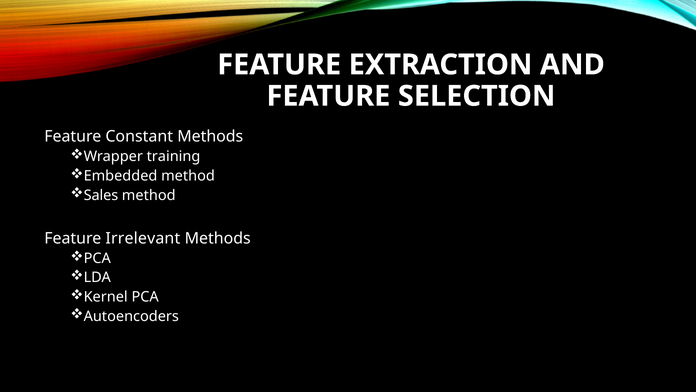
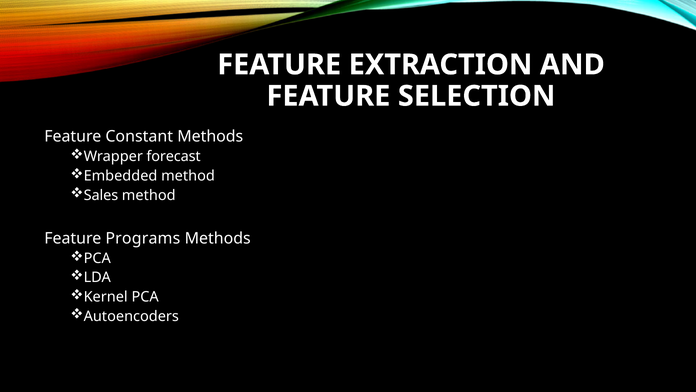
training: training -> forecast (174, 156)
Irrelevant: Irrelevant -> Programs (143, 238)
